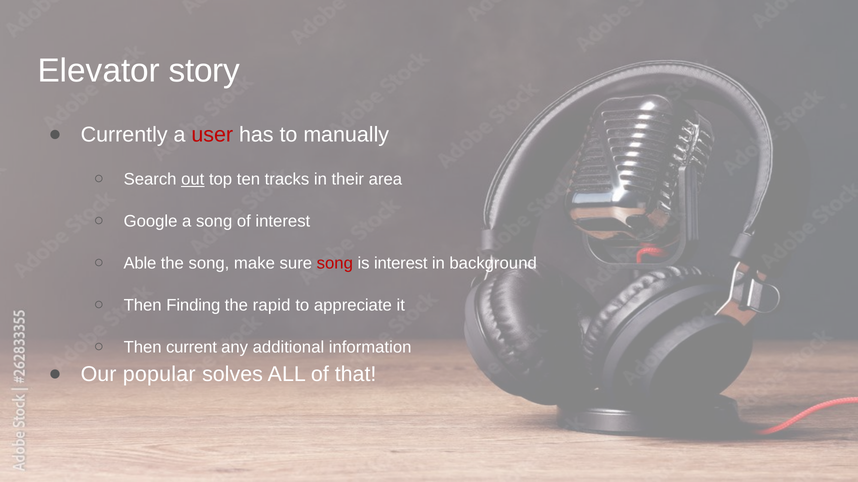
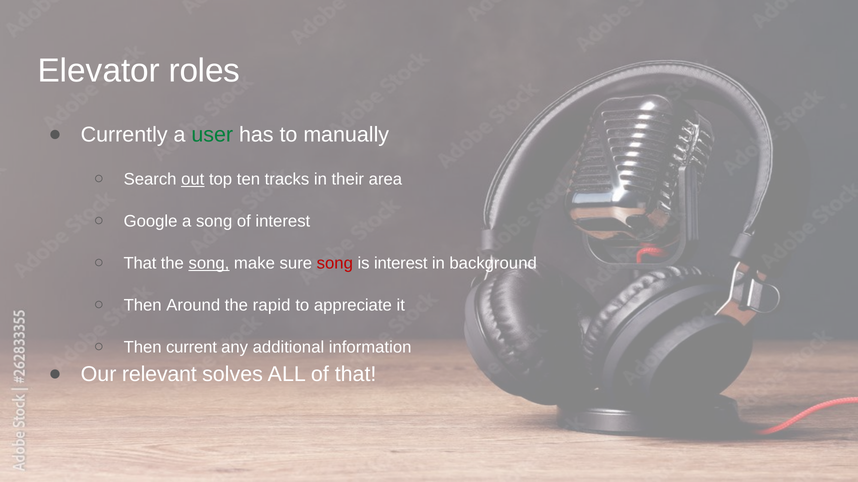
story: story -> roles (204, 71)
user colour: red -> green (212, 135)
Able: Able -> That (140, 264)
song underline: none -> present (209, 264)
Finding: Finding -> Around (193, 306)
popular: popular -> relevant (159, 375)
